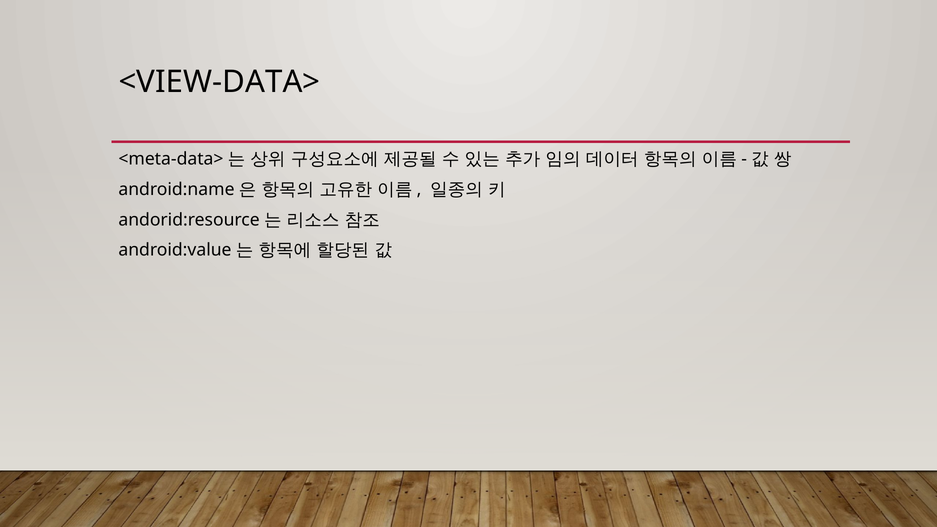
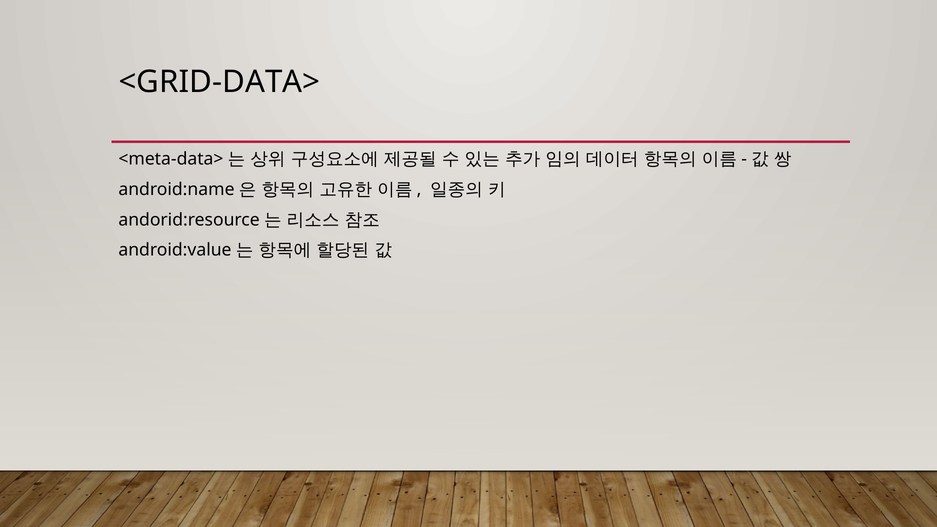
<VIEW-DATA>: <VIEW-DATA> -> <GRID-DATA> (219, 82)
